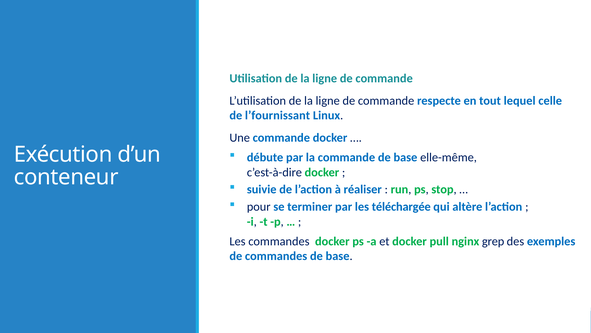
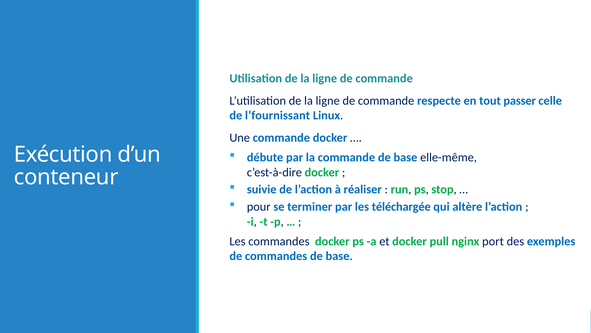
lequel: lequel -> passer (520, 101)
grep: grep -> port (493, 241)
